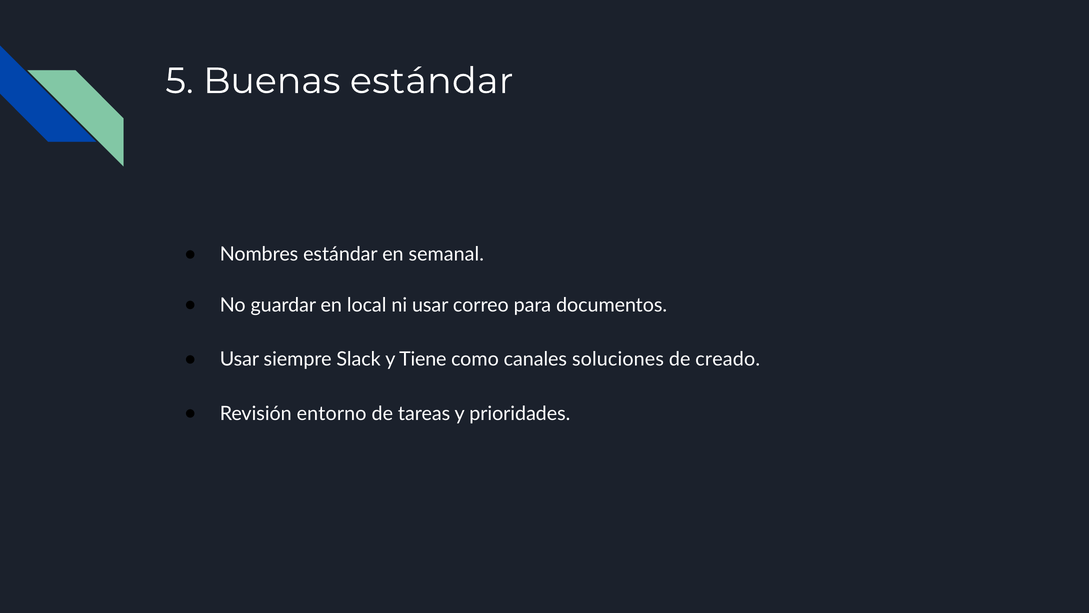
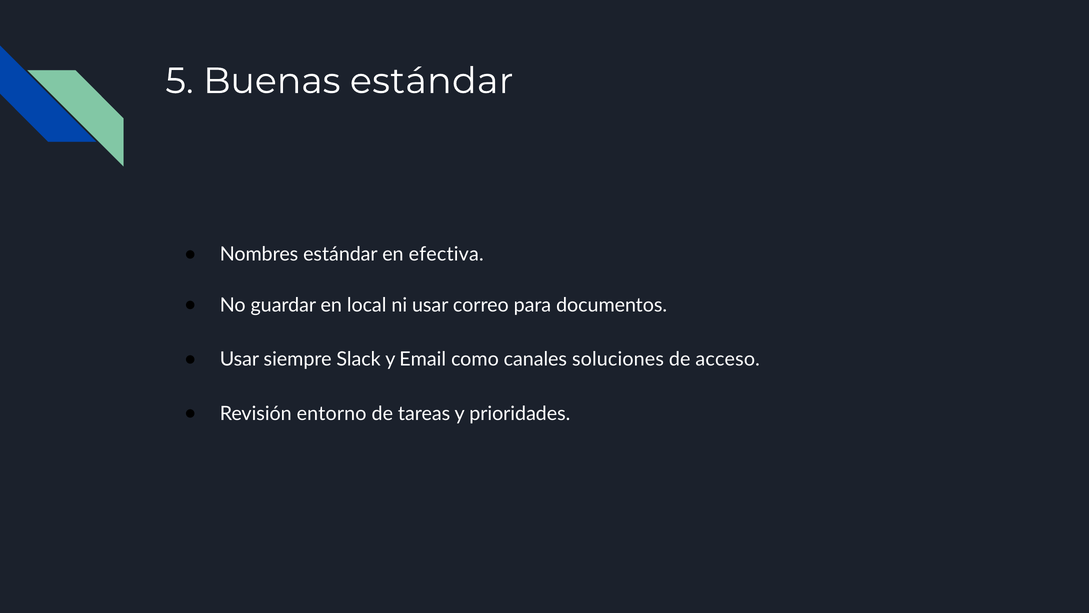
semanal: semanal -> efectiva (446, 254)
Tiene: Tiene -> Email (423, 359)
creado: creado -> acceso (728, 359)
